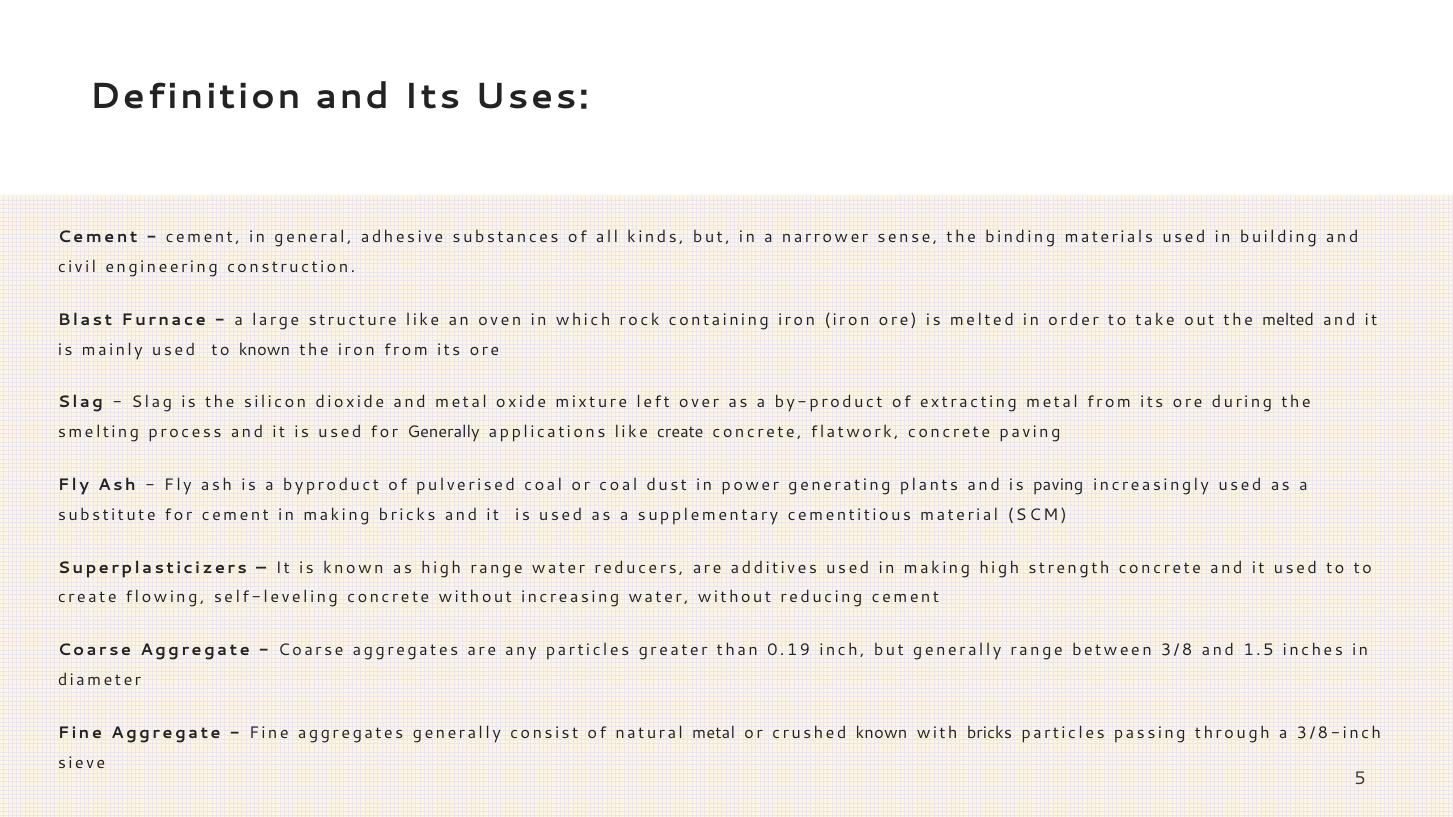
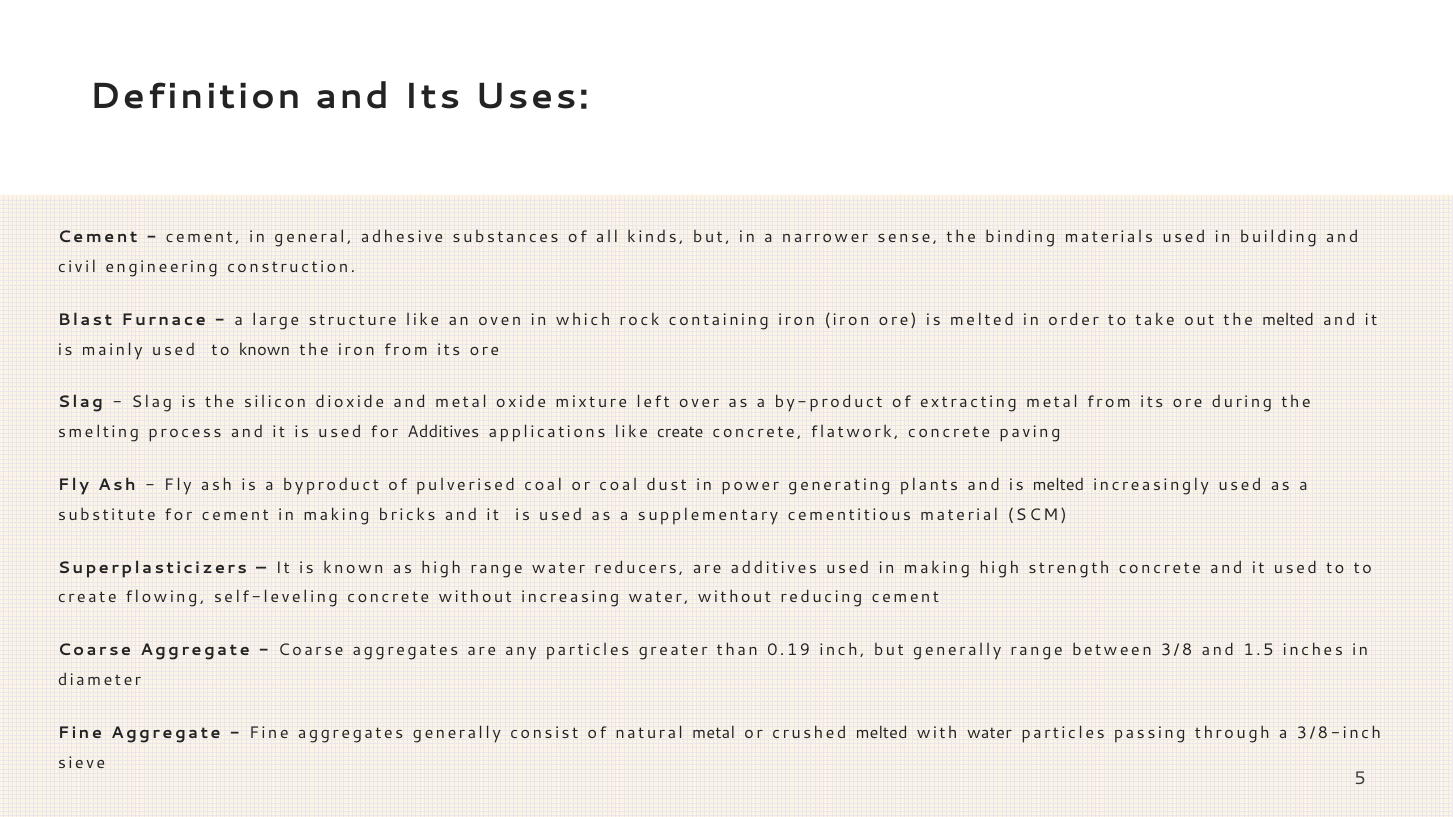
for Generally: Generally -> Additives (443, 432)
and is paving: paving -> melted (1058, 485)
crushed known: known -> melted (882, 733)
with bricks: bricks -> water (989, 733)
